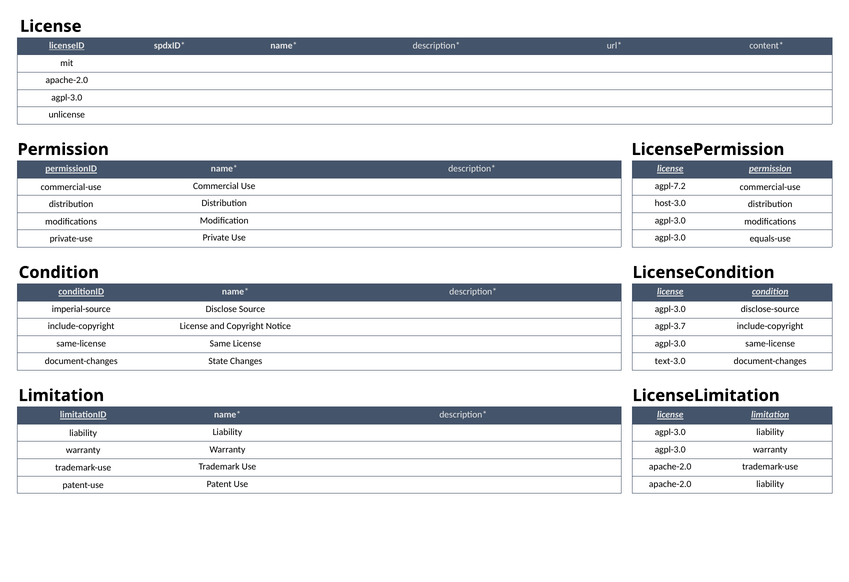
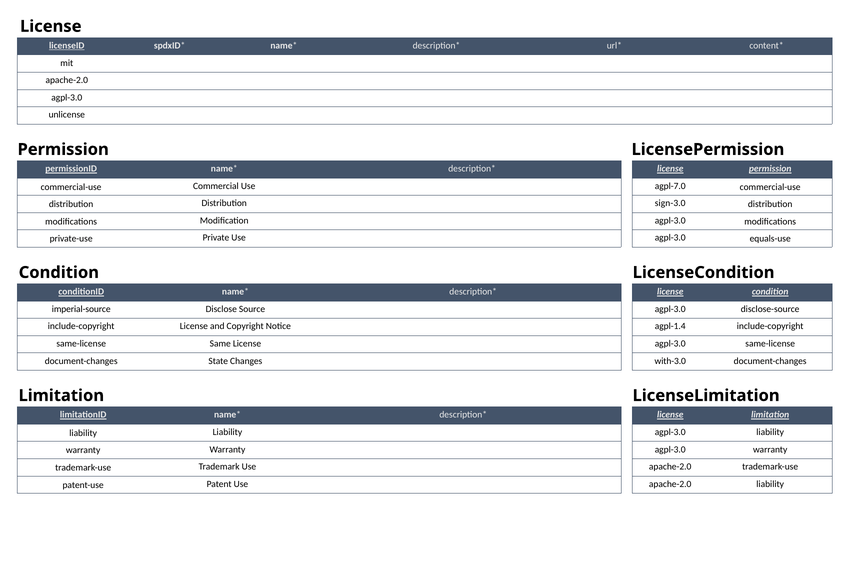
agpl-7.2: agpl-7.2 -> agpl-7.0 (670, 186)
host-3.0: host-3.0 -> sign-3.0 (670, 203)
agpl-3.7: agpl-3.7 -> agpl-1.4 (670, 326)
text-3.0: text-3.0 -> with-3.0 (670, 361)
